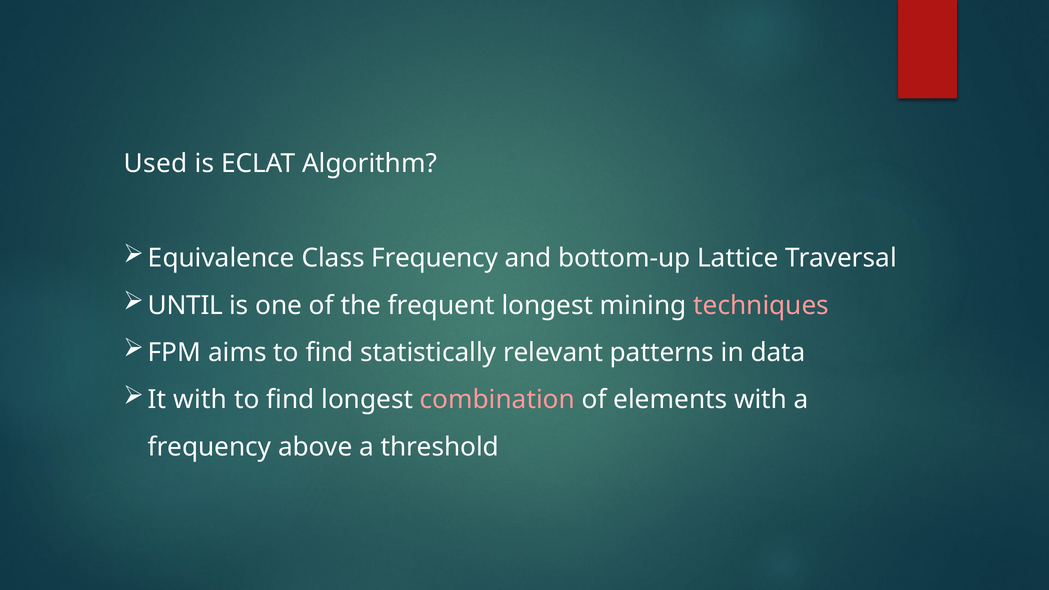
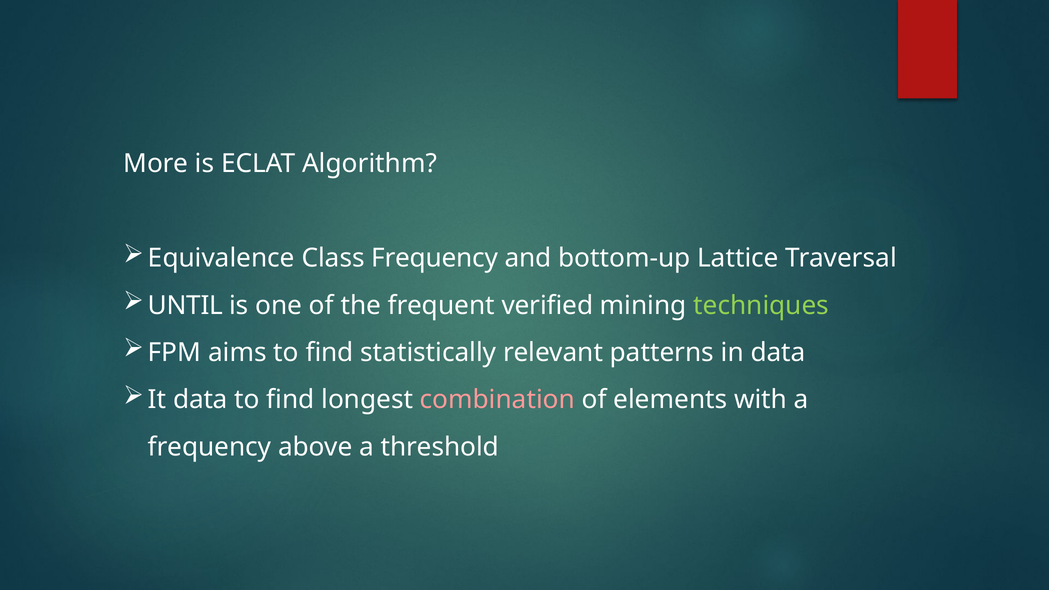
Used: Used -> More (156, 164)
frequent longest: longest -> verified (547, 305)
techniques colour: pink -> light green (761, 305)
It with: with -> data (200, 400)
